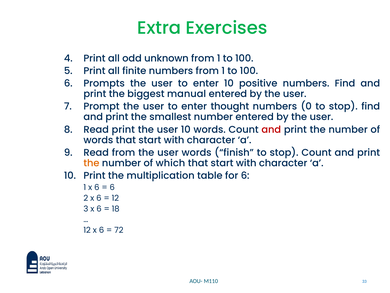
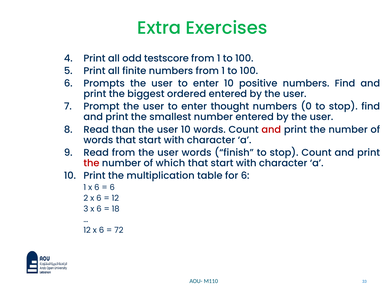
unknown: unknown -> testscore (166, 58)
manual: manual -> ordered (187, 94)
Read print: print -> than (123, 130)
the colour: orange -> red (91, 163)
